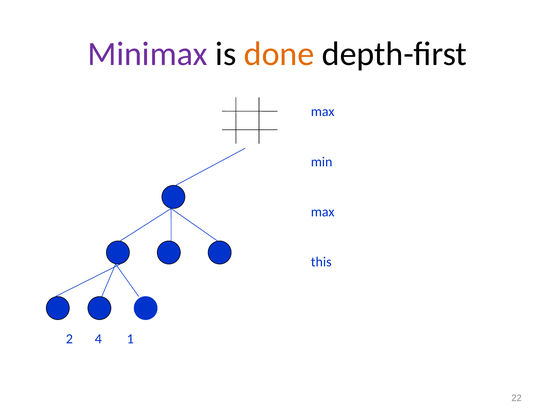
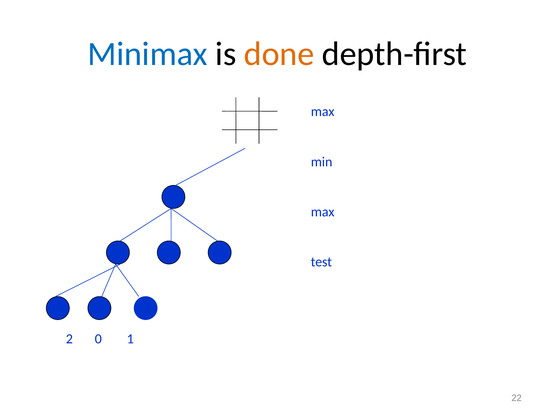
Minimax colour: purple -> blue (148, 54)
this: this -> test (321, 261)
4: 4 -> 0 (98, 338)
